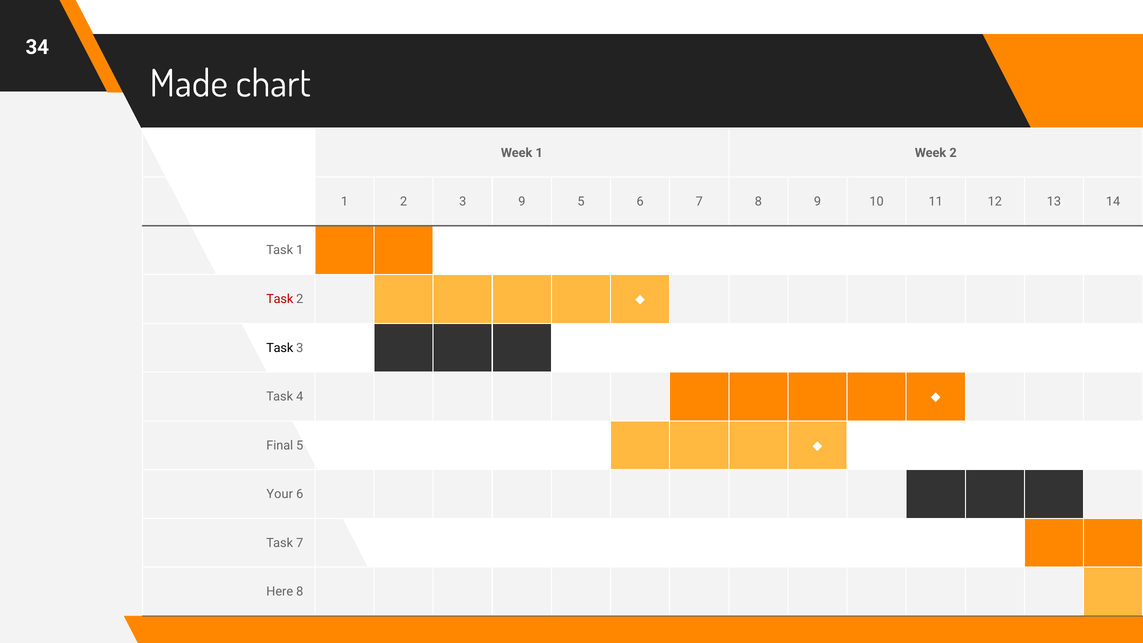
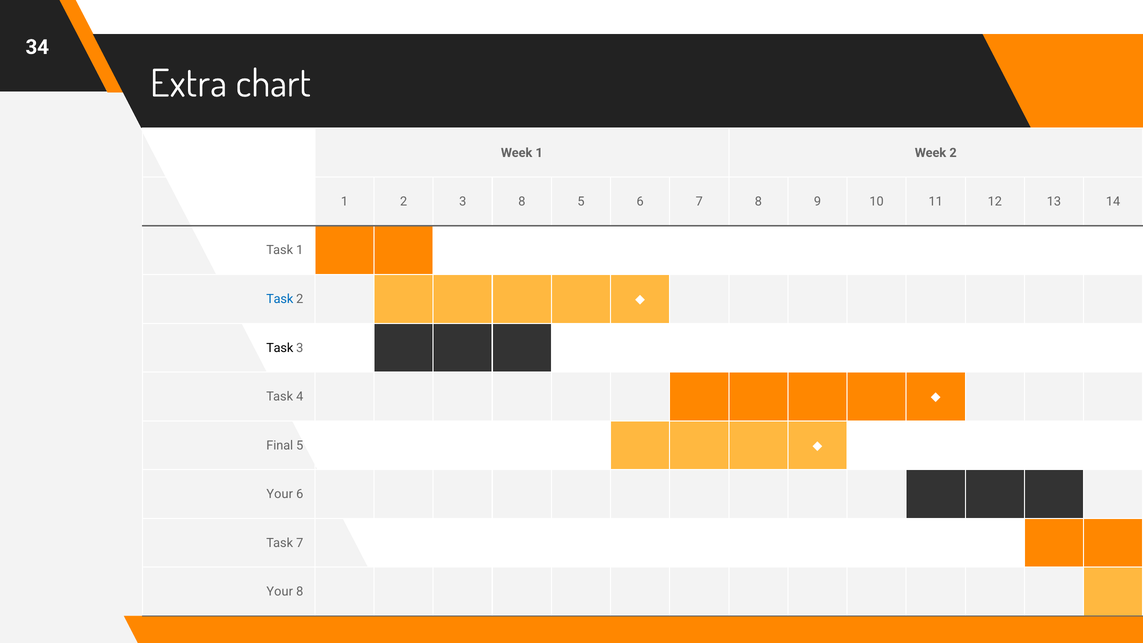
Made: Made -> Extra (189, 84)
3 9: 9 -> 8 (522, 202)
Task colour: red -> blue (280, 299)
Here: Here -> Your (280, 592)
